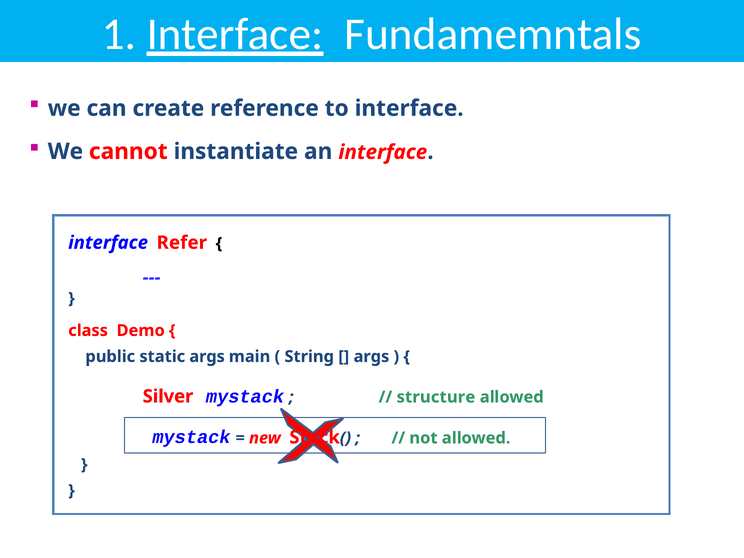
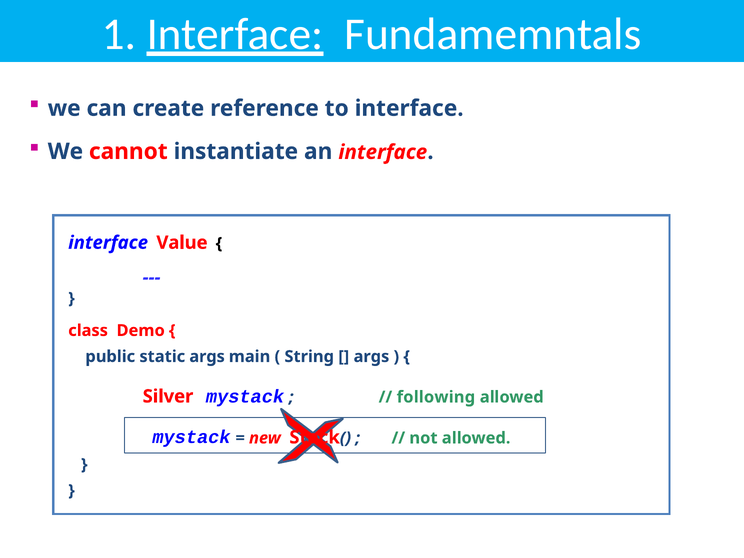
Refer: Refer -> Value (182, 243)
structure: structure -> following (436, 397)
